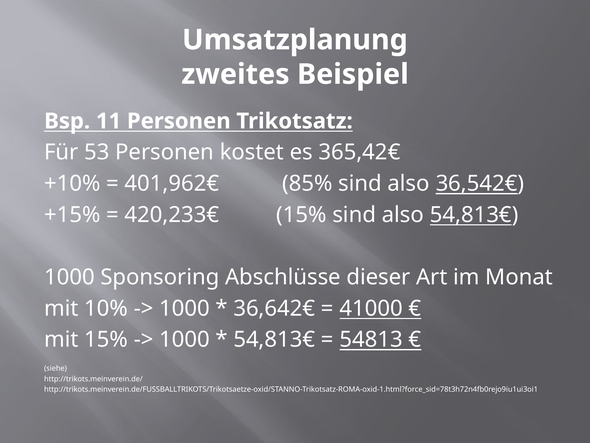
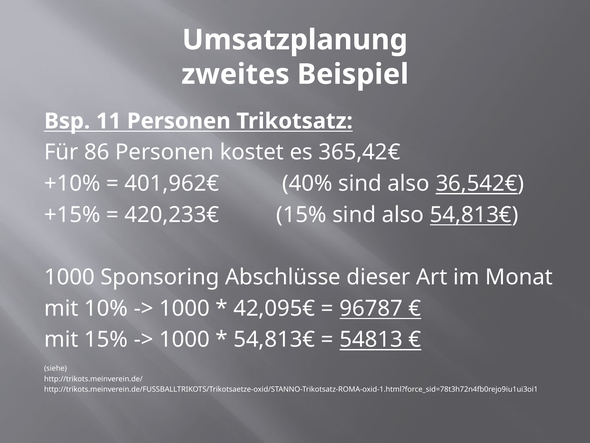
53: 53 -> 86 (97, 152)
85%: 85% -> 40% (307, 183)
36,642€: 36,642€ -> 42,095€ (274, 308)
41000: 41000 -> 96787 (371, 308)
